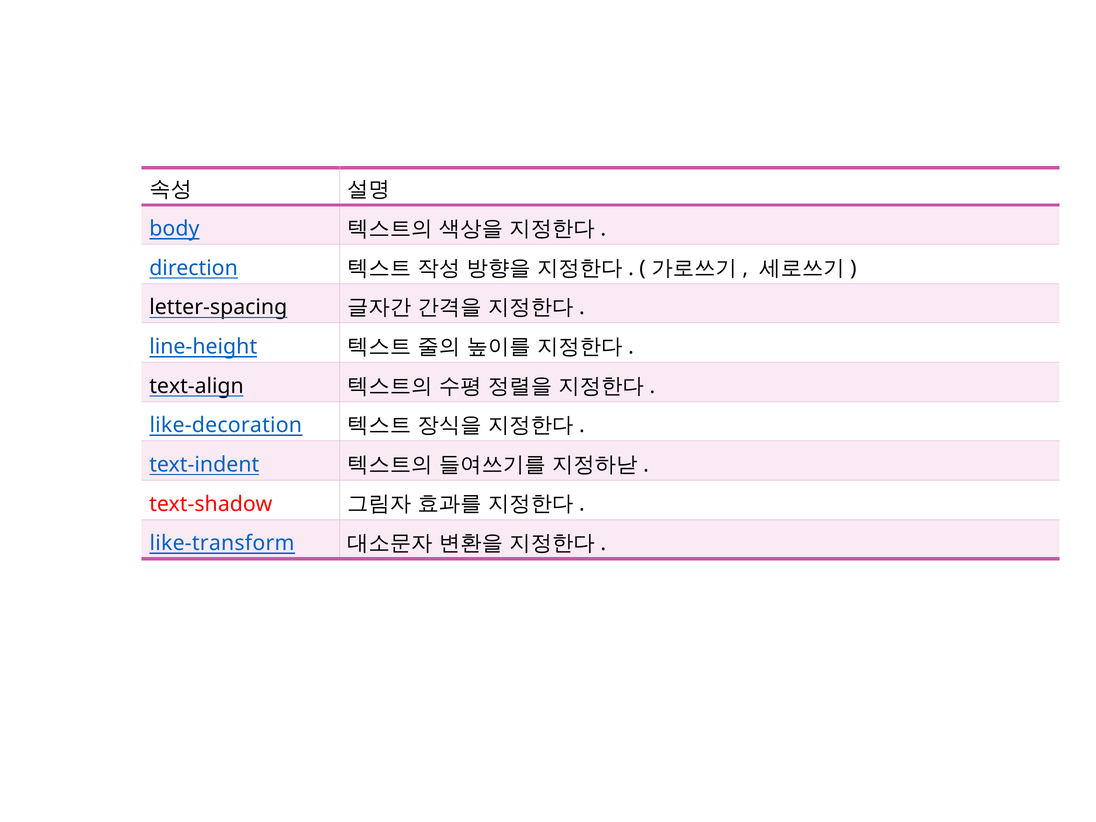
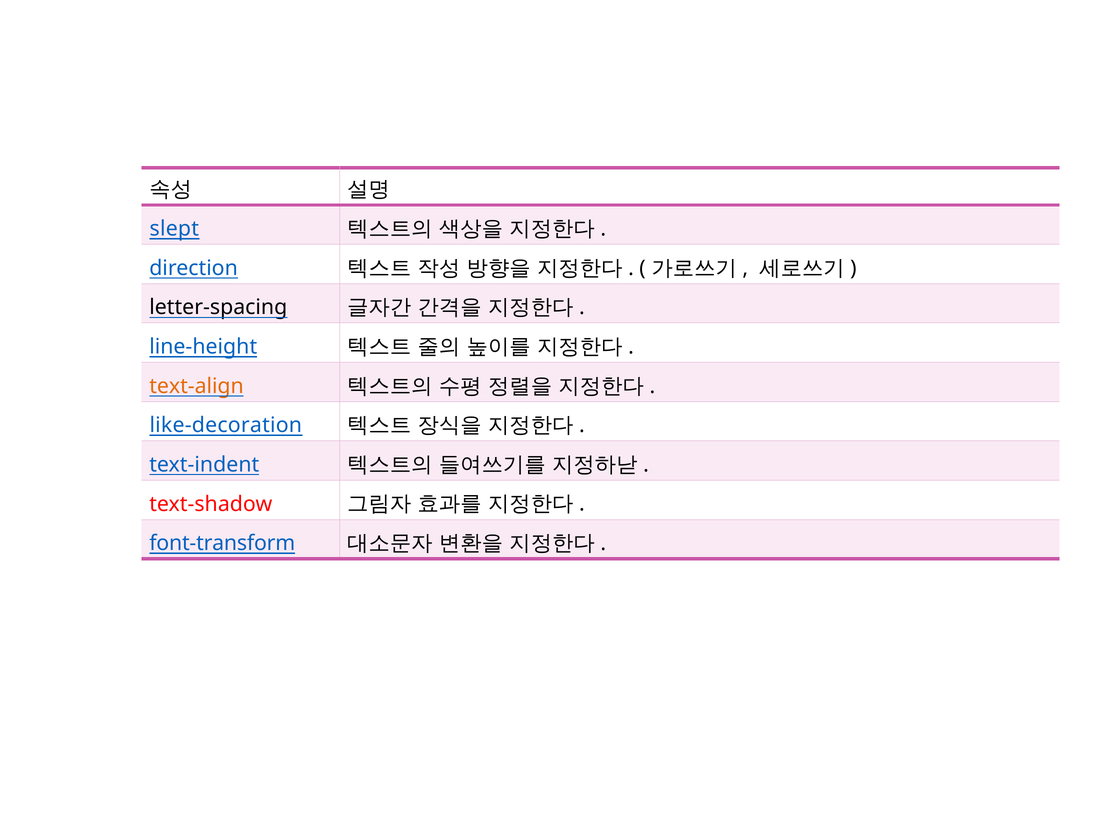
body: body -> slept (174, 229)
text-align colour: black -> orange (197, 386)
like-transform: like-transform -> font-transform (222, 543)
